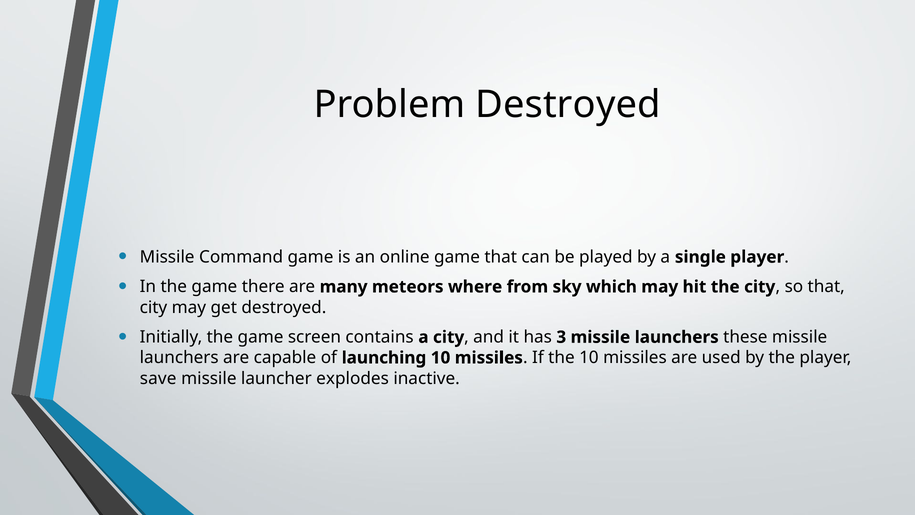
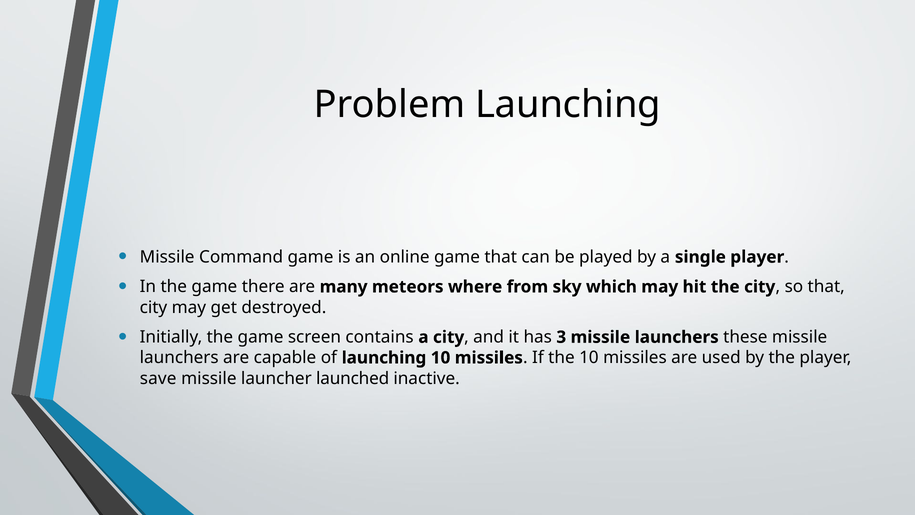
Problem Destroyed: Destroyed -> Launching (568, 105)
explodes: explodes -> launched (353, 378)
